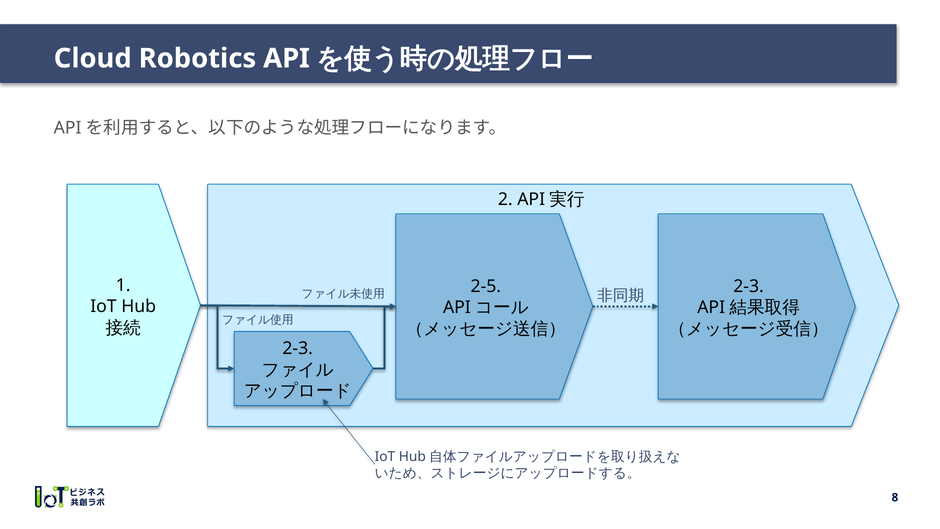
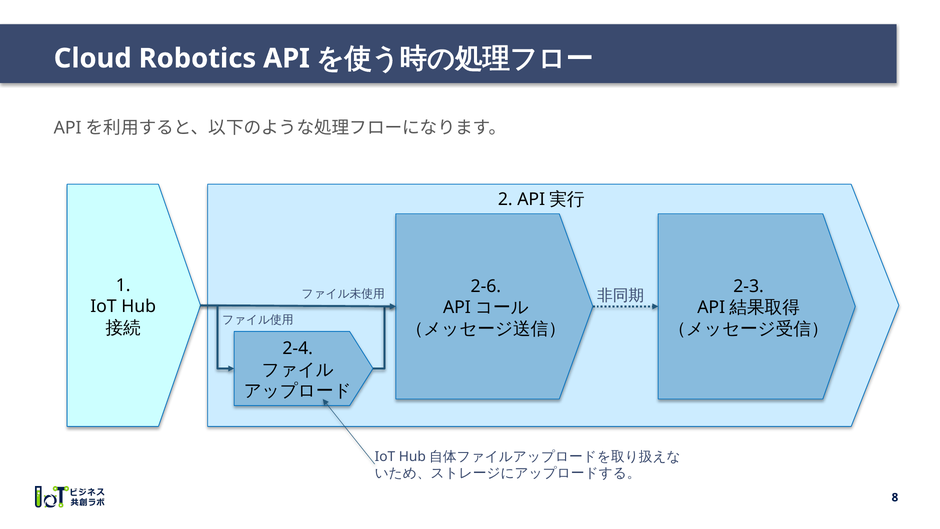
2-5: 2-5 -> 2-6 (486, 286)
2-3: 2-3 -> 2-4 (298, 348)
